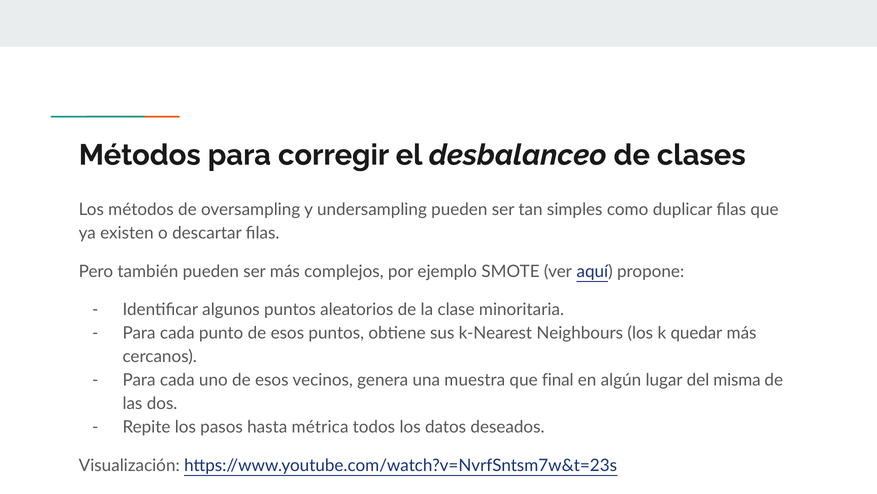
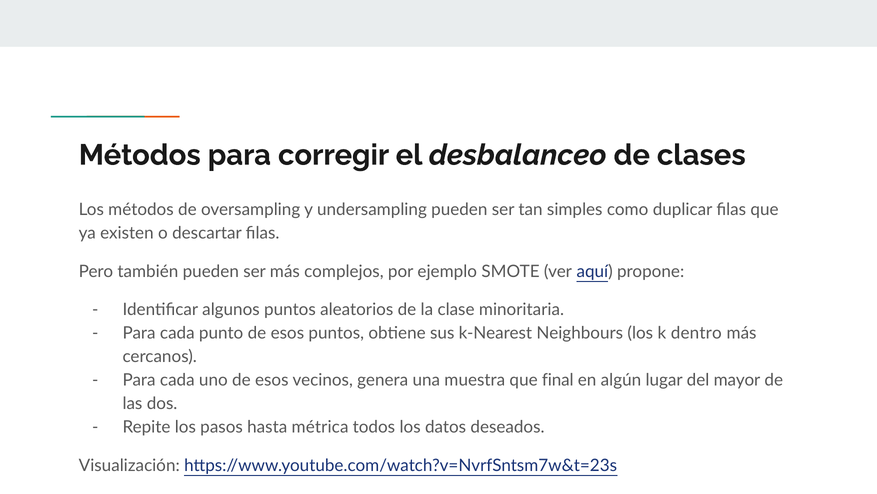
quedar: quedar -> dentro (696, 333)
misma: misma -> mayor (737, 380)
